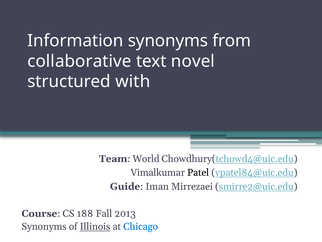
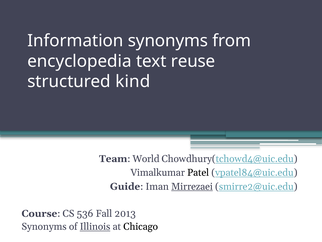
collaborative: collaborative -> encyclopedia (79, 61)
novel: novel -> reuse (193, 61)
with: with -> kind (133, 81)
Mirrezaei underline: none -> present (192, 186)
188: 188 -> 536 (85, 213)
Chicago colour: blue -> black (141, 226)
